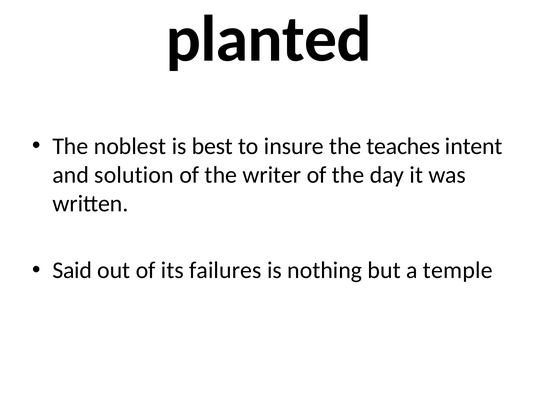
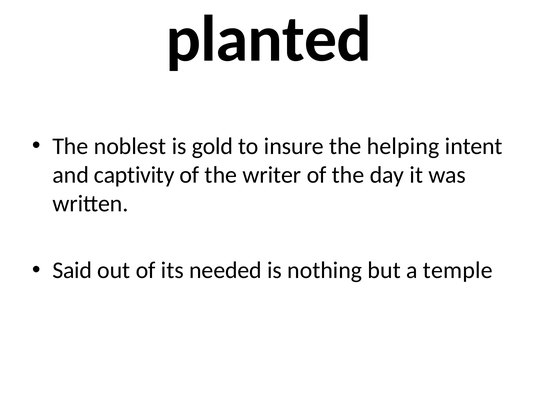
best: best -> gold (212, 146)
teaches: teaches -> helping (403, 146)
solution: solution -> captivity (134, 175)
failures: failures -> needed (225, 270)
